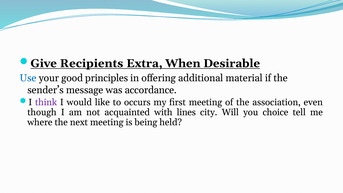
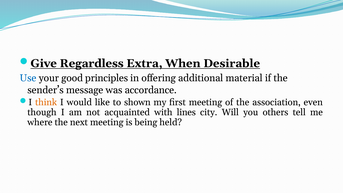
Recipients: Recipients -> Regardless (92, 63)
think colour: purple -> orange (46, 102)
occurs: occurs -> shown (137, 102)
choice: choice -> others (275, 112)
